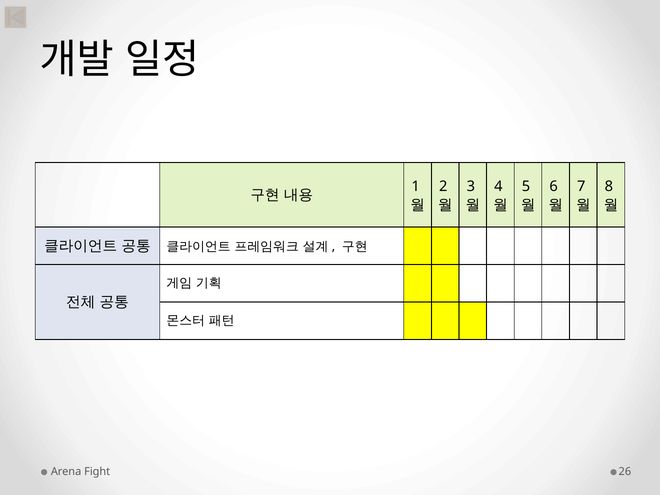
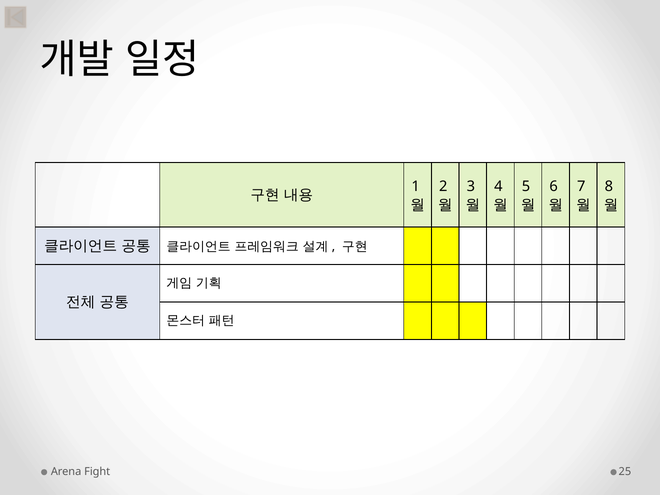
26: 26 -> 25 (625, 472)
